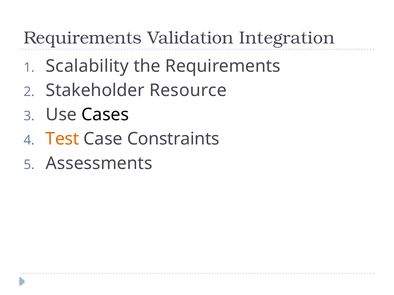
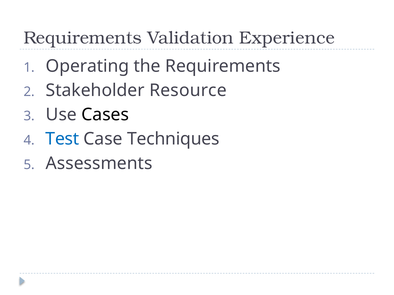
Integration: Integration -> Experience (287, 38)
Scalability: Scalability -> Operating (87, 66)
Test colour: orange -> blue (62, 139)
Constraints: Constraints -> Techniques (173, 139)
